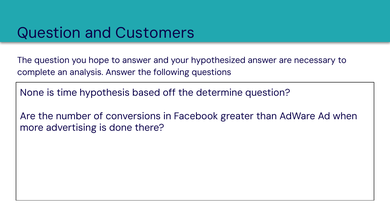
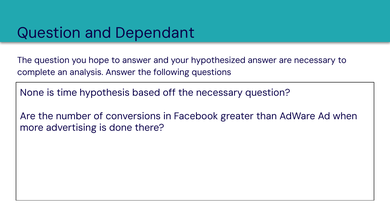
Customers: Customers -> Dependant (155, 33)
the determine: determine -> necessary (219, 93)
